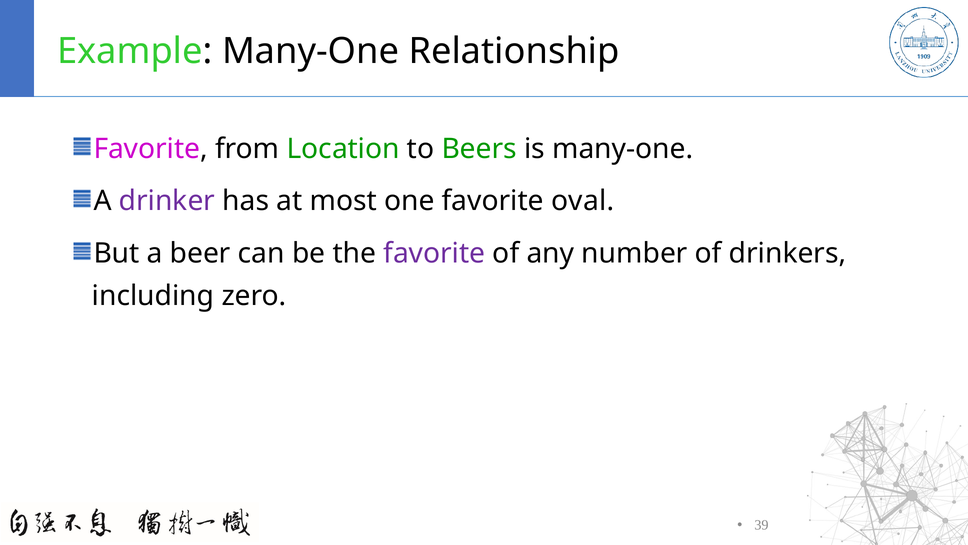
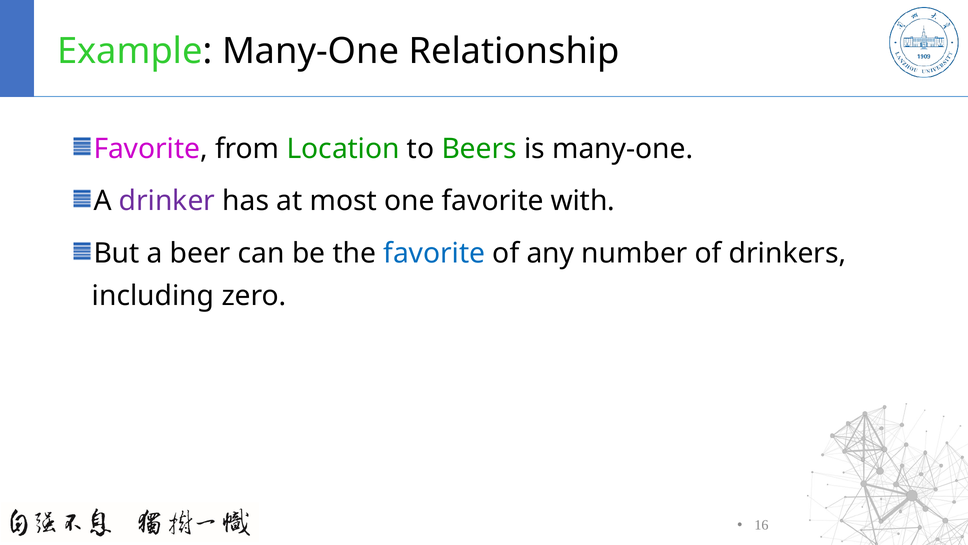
oval: oval -> with (583, 201)
favorite colour: purple -> blue (434, 253)
39: 39 -> 16 (761, 525)
